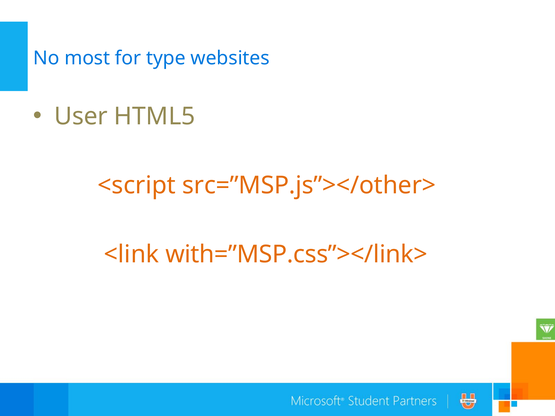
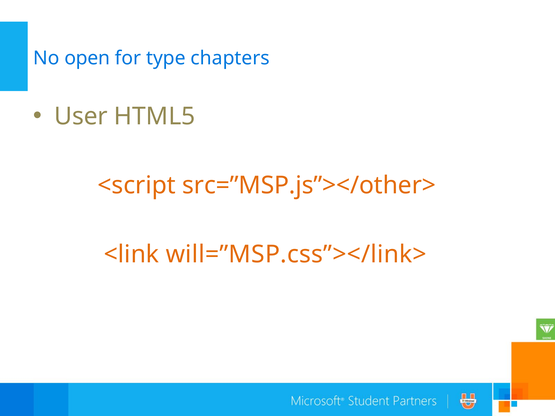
most: most -> open (87, 58)
websites: websites -> chapters (230, 58)
with=”MSP.css”></link>: with=”MSP.css”></link> -> will=”MSP.css”></link> (296, 255)
